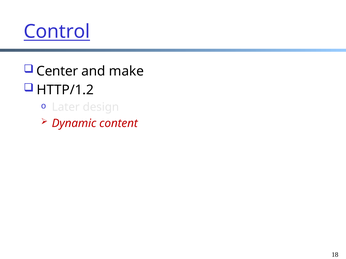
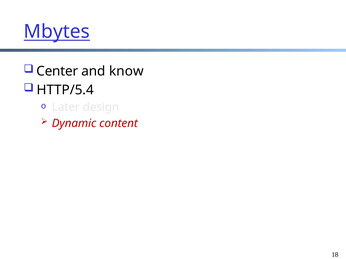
Control: Control -> Mbytes (57, 32)
make: make -> know (126, 71)
HTTP/1.2: HTTP/1.2 -> HTTP/5.4 (65, 90)
